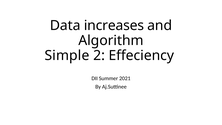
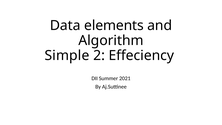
increases: increases -> elements (114, 26)
